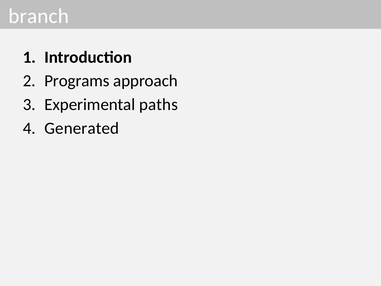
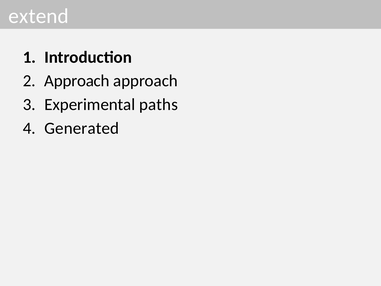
branch: branch -> extend (39, 16)
Programs: Programs -> Approach (77, 81)
